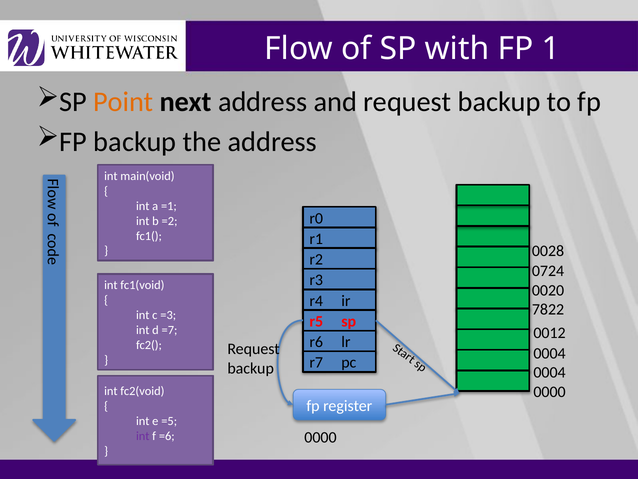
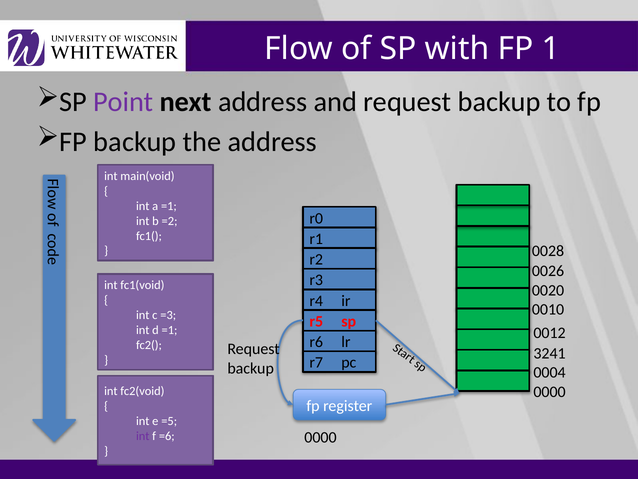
Point colour: orange -> purple (123, 102)
0724: 0724 -> 0026 (548, 271)
7822: 7822 -> 0010 (548, 309)
d =7: =7 -> =1 (170, 330)
0004: 0004 -> 3241 (550, 353)
